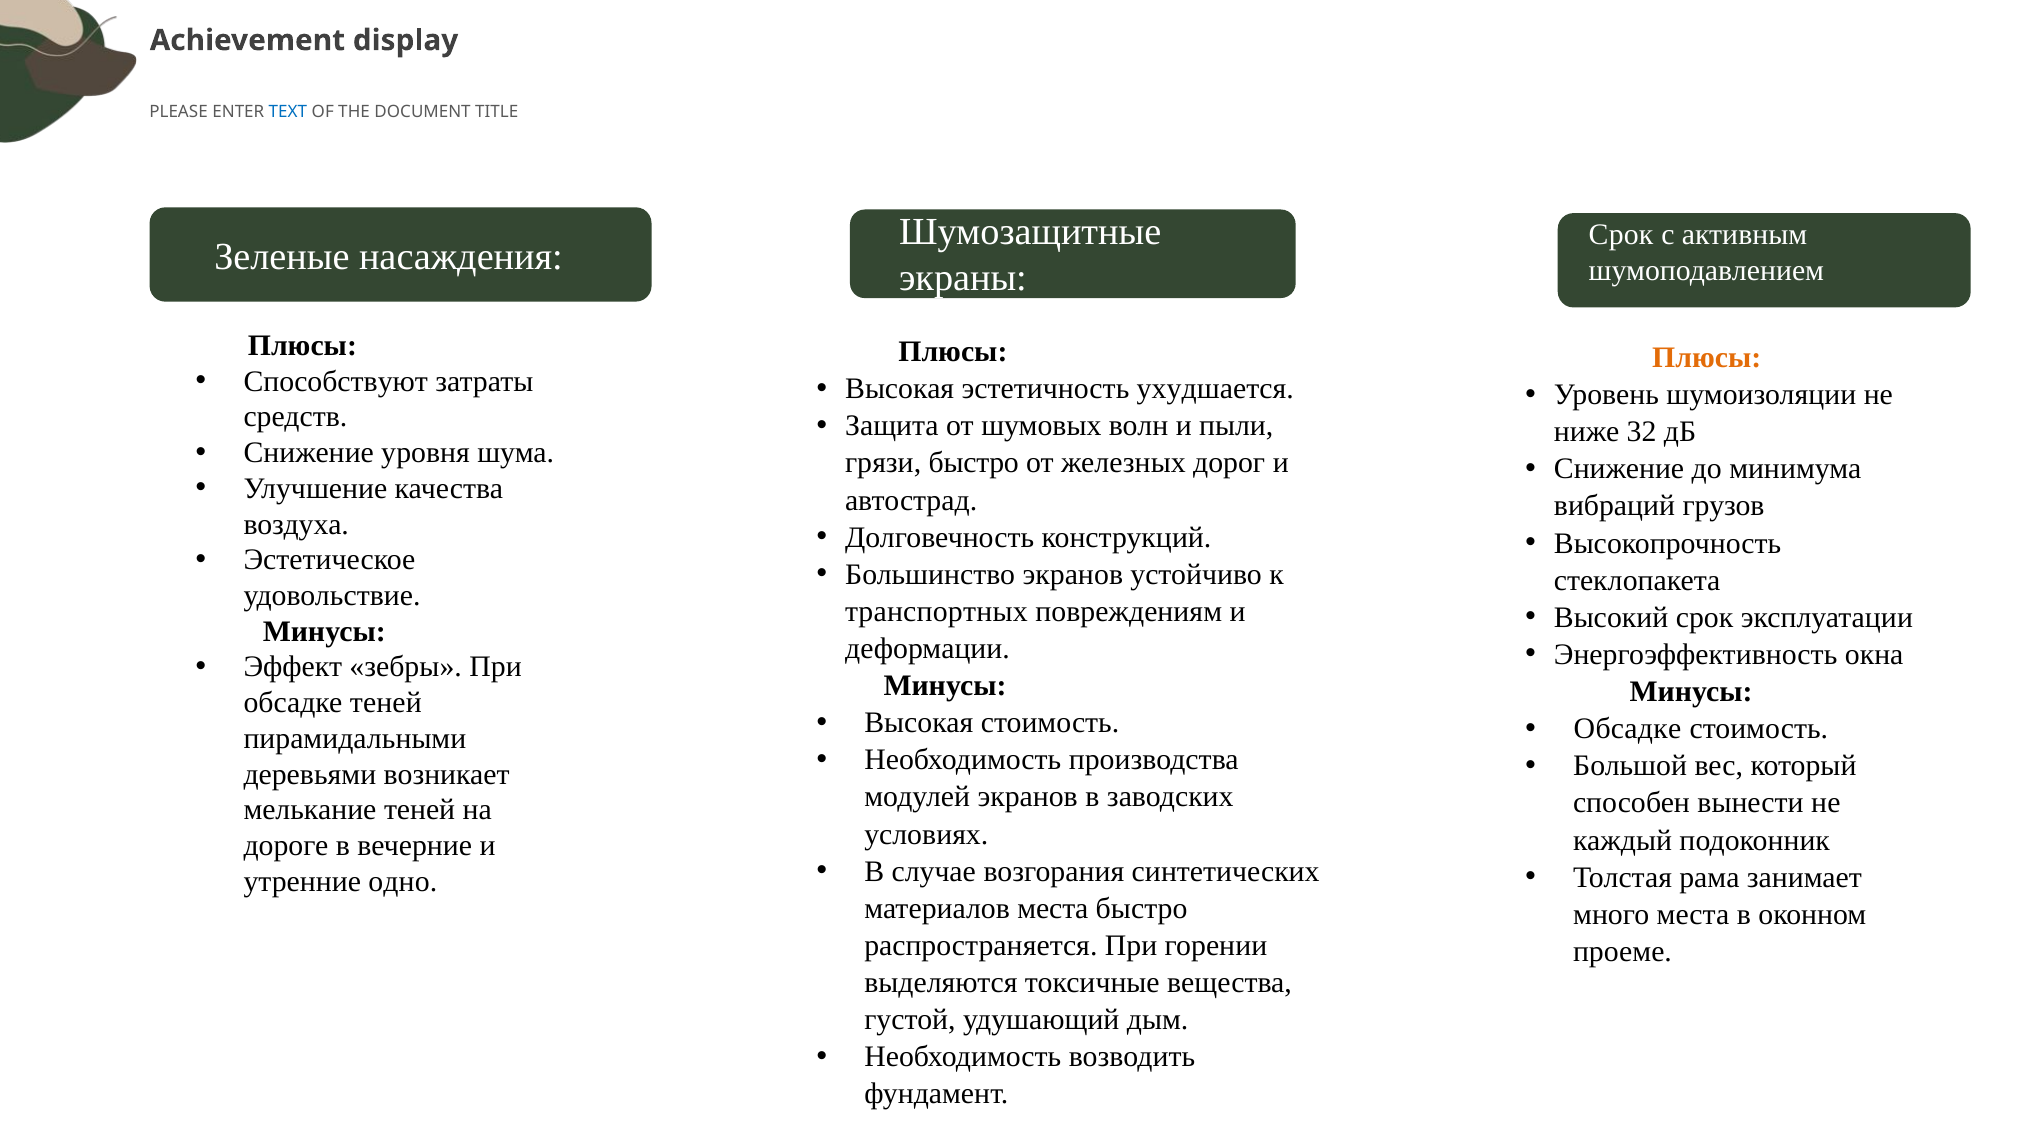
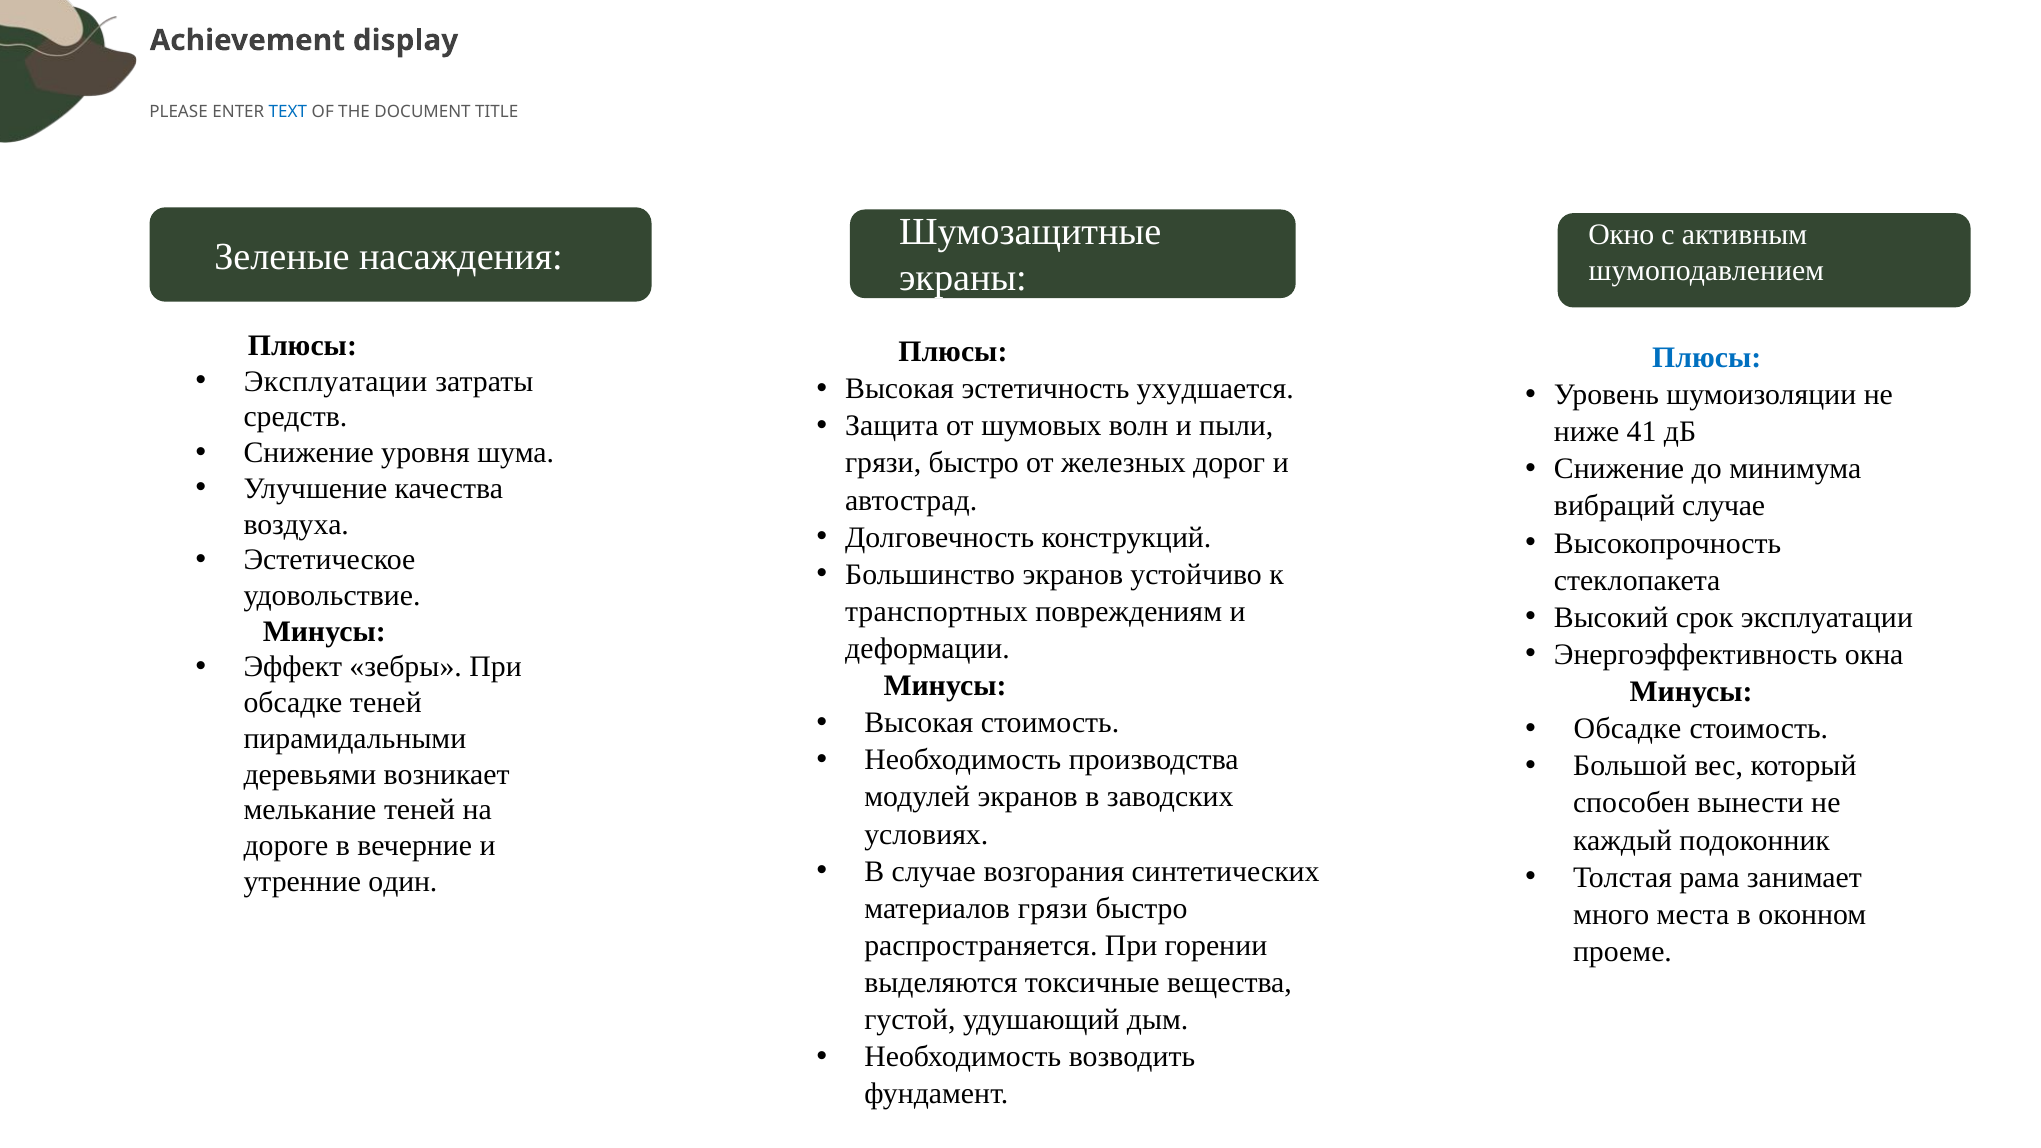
Срок: Срок -> Окно (1621, 235)
Плюсы colour: orange -> blue (1707, 358)
Способствуют: Способствуют -> Эксплуатации (336, 381)
32: 32 -> 41 (1642, 432)
вибраций грузов: грузов -> случае (1724, 506)
одно: одно -> один (403, 882)
материалов места: места -> грязи (1053, 909)
